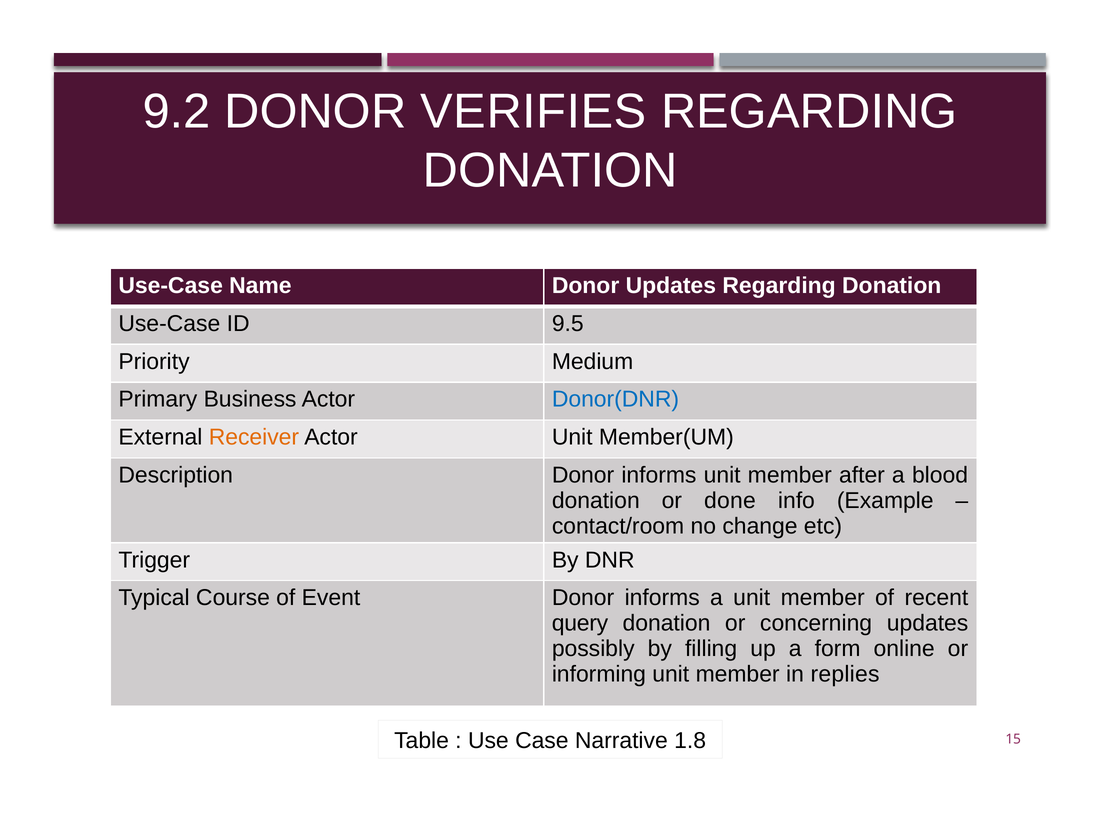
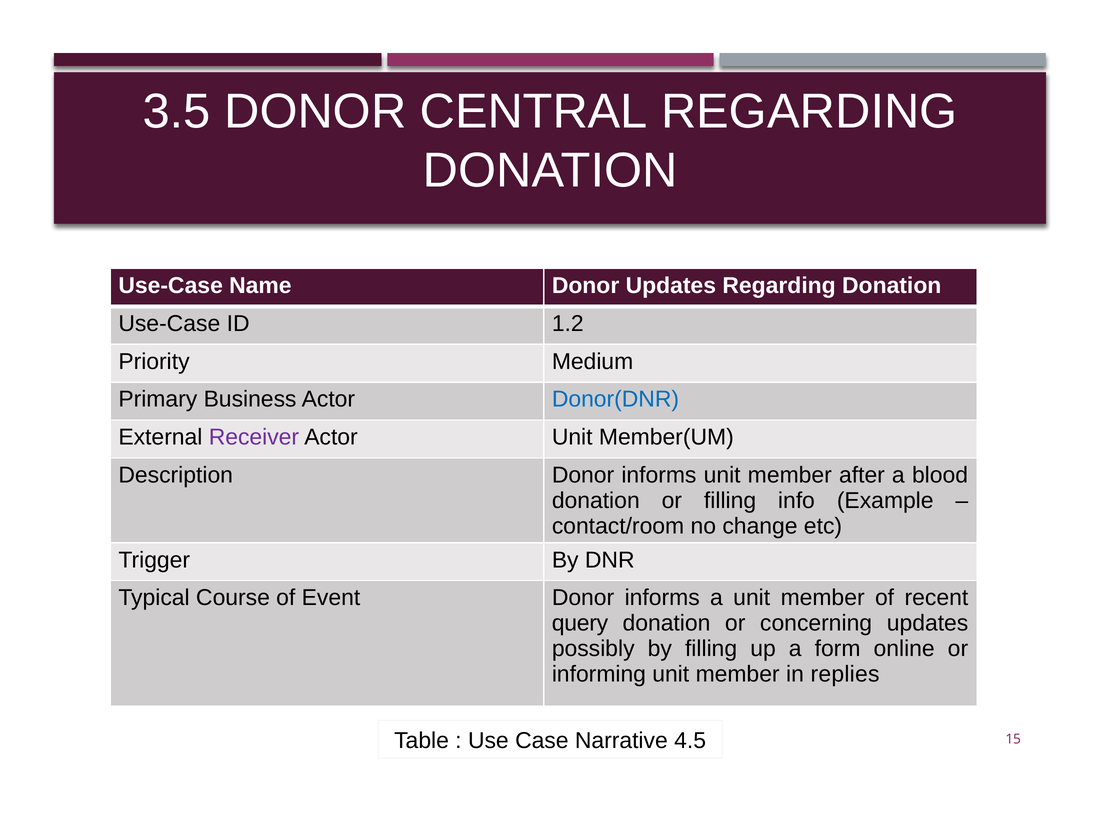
9.2: 9.2 -> 3.5 (177, 112)
VERIFIES: VERIFIES -> CENTRAL (534, 112)
9.5: 9.5 -> 1.2 (568, 324)
Receiver colour: orange -> purple (254, 437)
or done: done -> filling (730, 501)
1.8: 1.8 -> 4.5 (690, 741)
